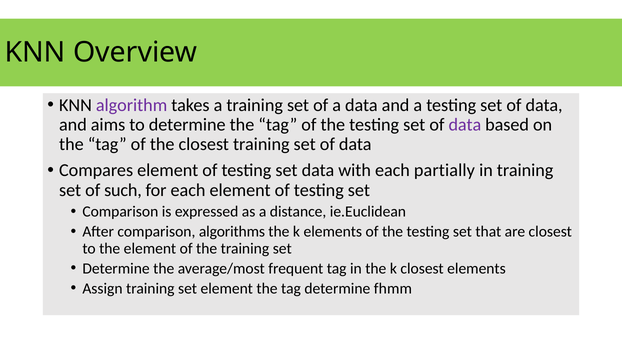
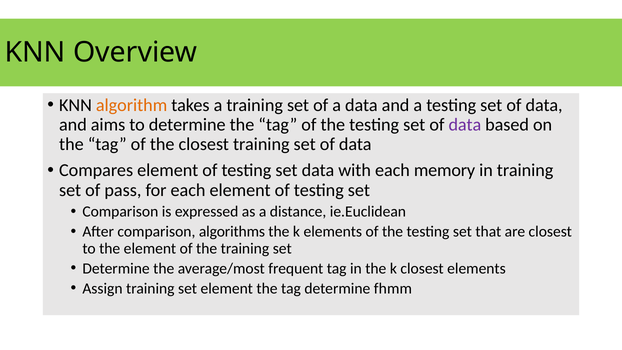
algorithm colour: purple -> orange (132, 105)
partially: partially -> memory (445, 170)
such: such -> pass (123, 190)
